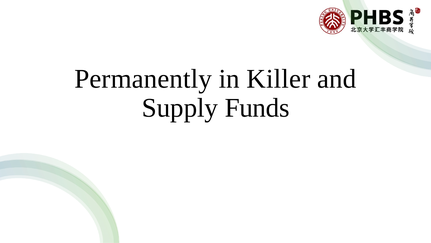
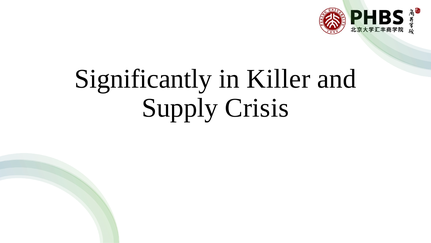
Permanently: Permanently -> Significantly (143, 79)
Funds: Funds -> Crisis (257, 108)
